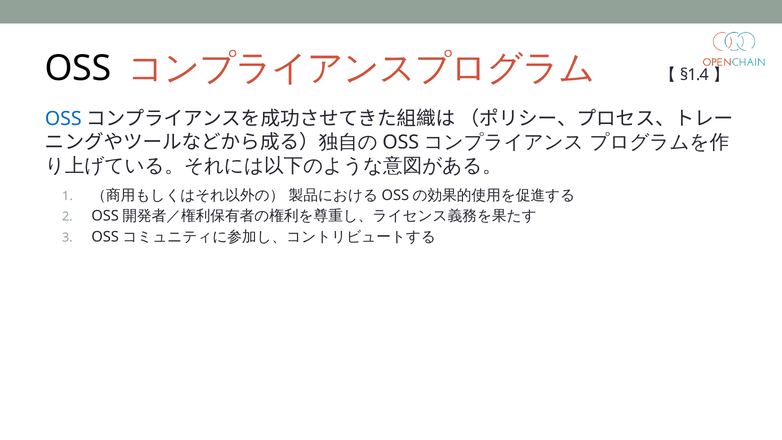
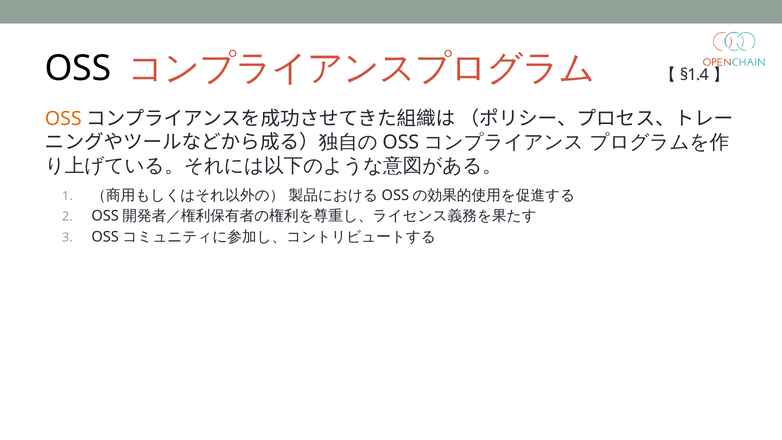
OSS colour: blue -> orange (63, 119)
